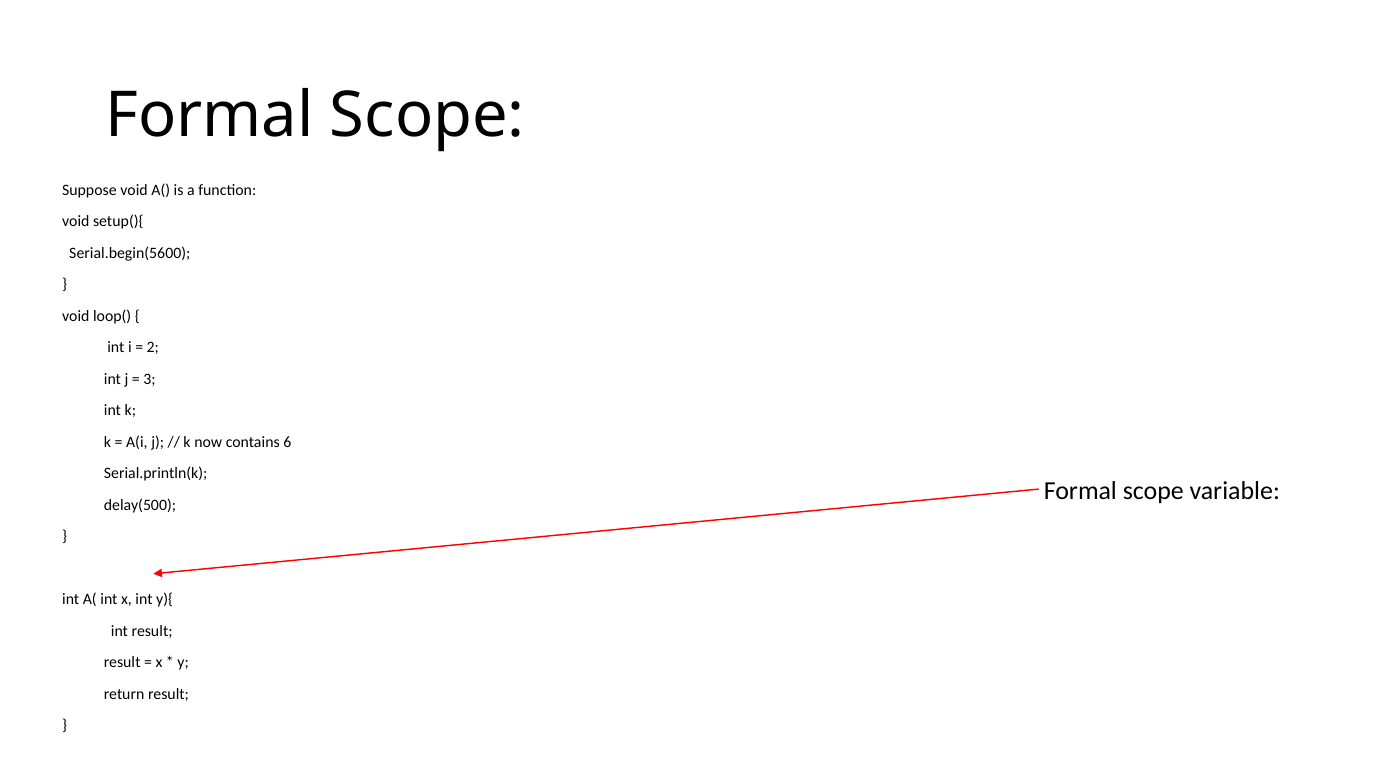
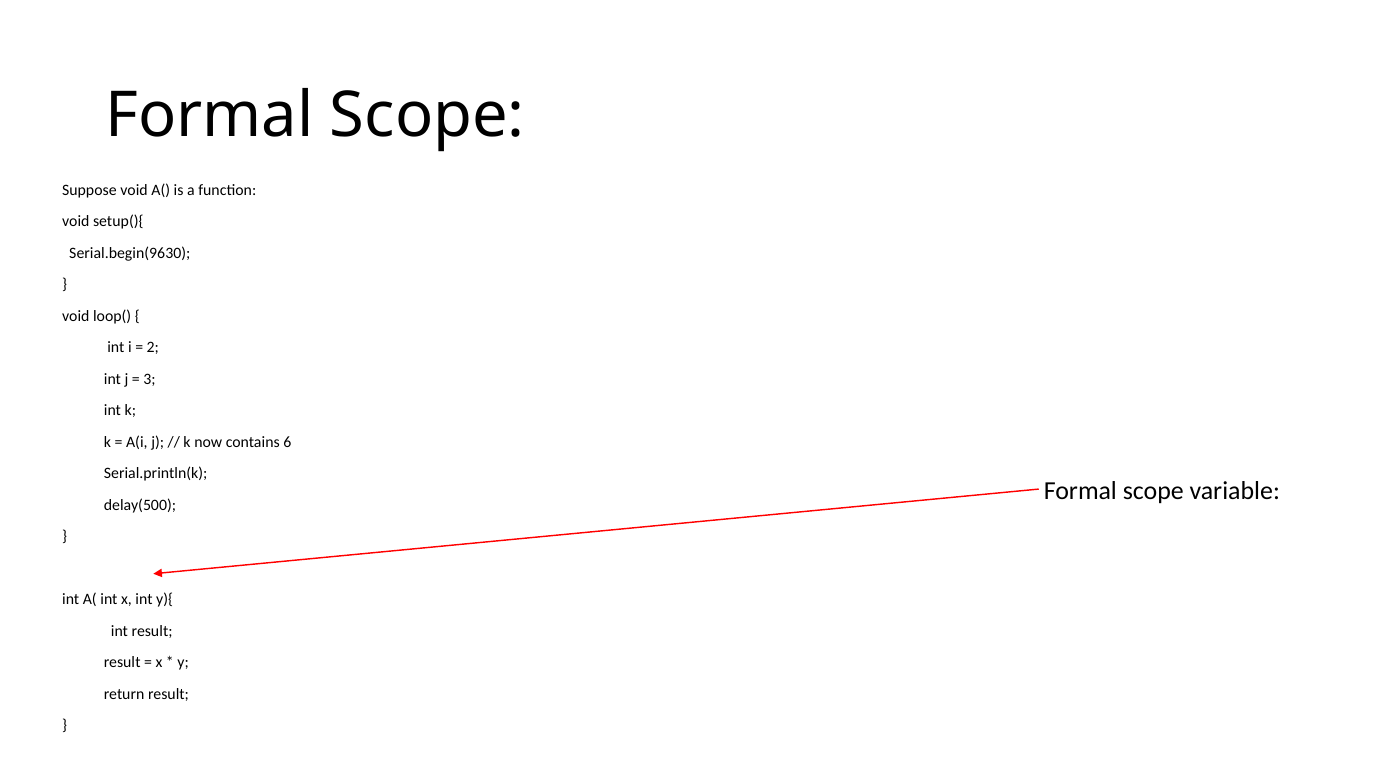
Serial.begin(5600: Serial.begin(5600 -> Serial.begin(9630 (130, 253)
